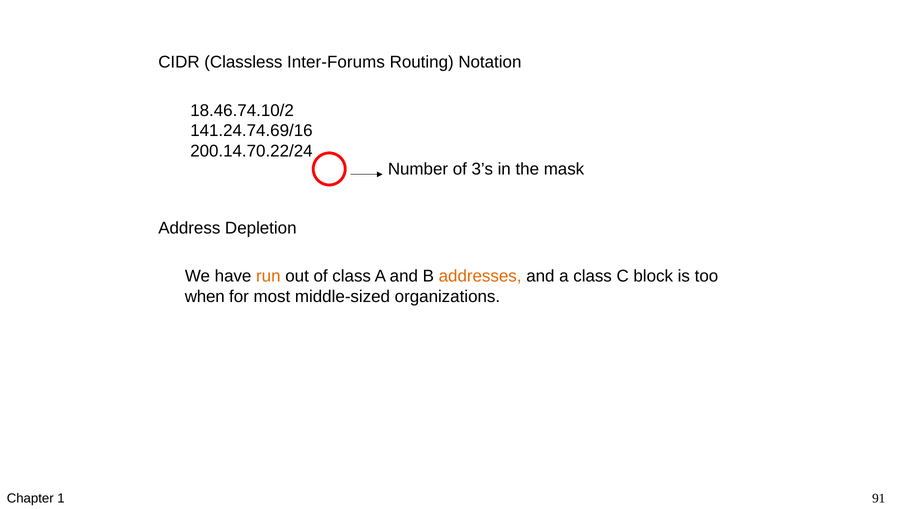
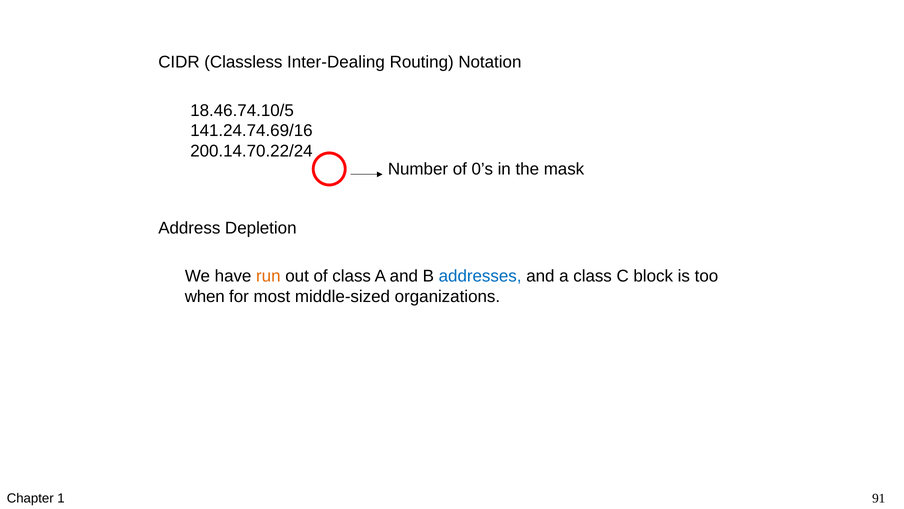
Inter-Forums: Inter-Forums -> Inter-Dealing (336, 62)
18.46.74.10/2: 18.46.74.10/2 -> 18.46.74.10/5 (242, 110)
3’s: 3’s -> 0’s (482, 169)
addresses colour: orange -> blue (480, 276)
